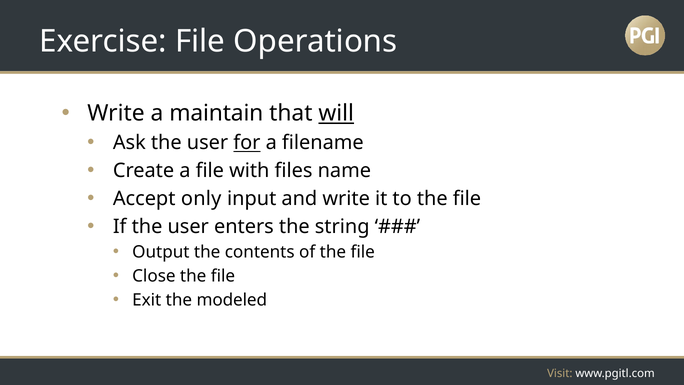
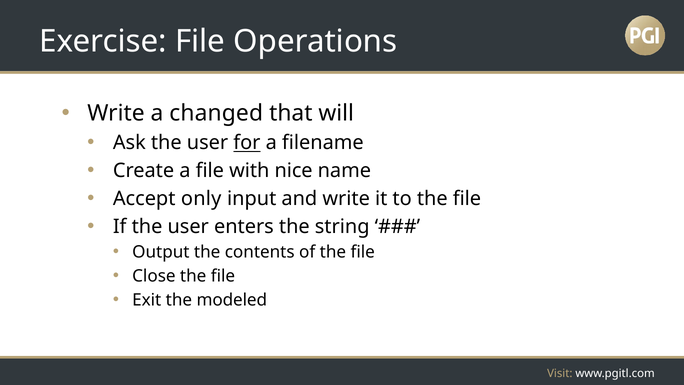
maintain: maintain -> changed (216, 113)
will underline: present -> none (336, 113)
files: files -> nice (294, 171)
